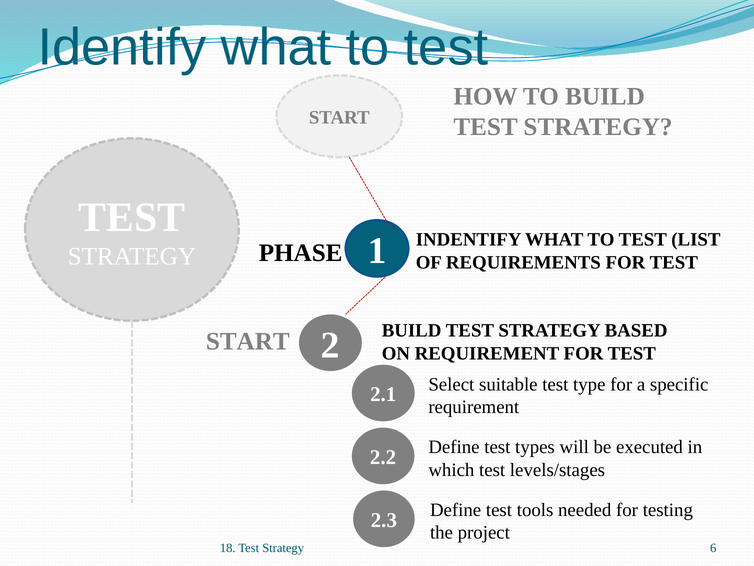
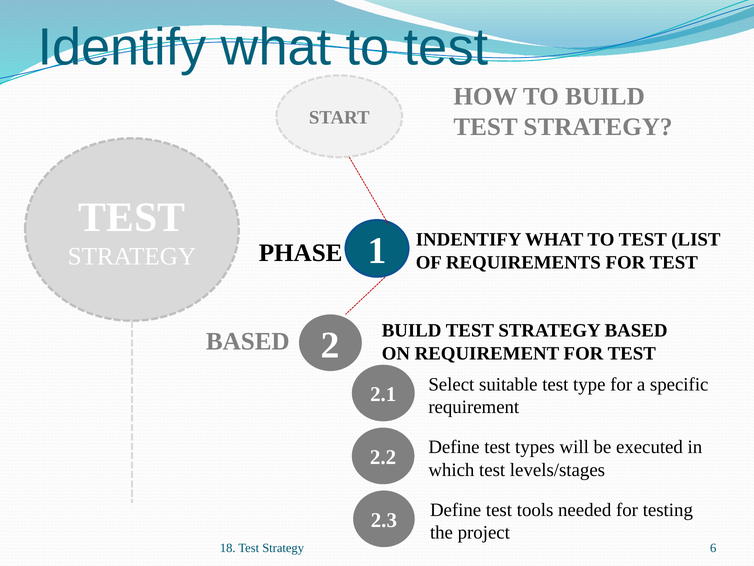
START: START -> BASED (248, 341)
